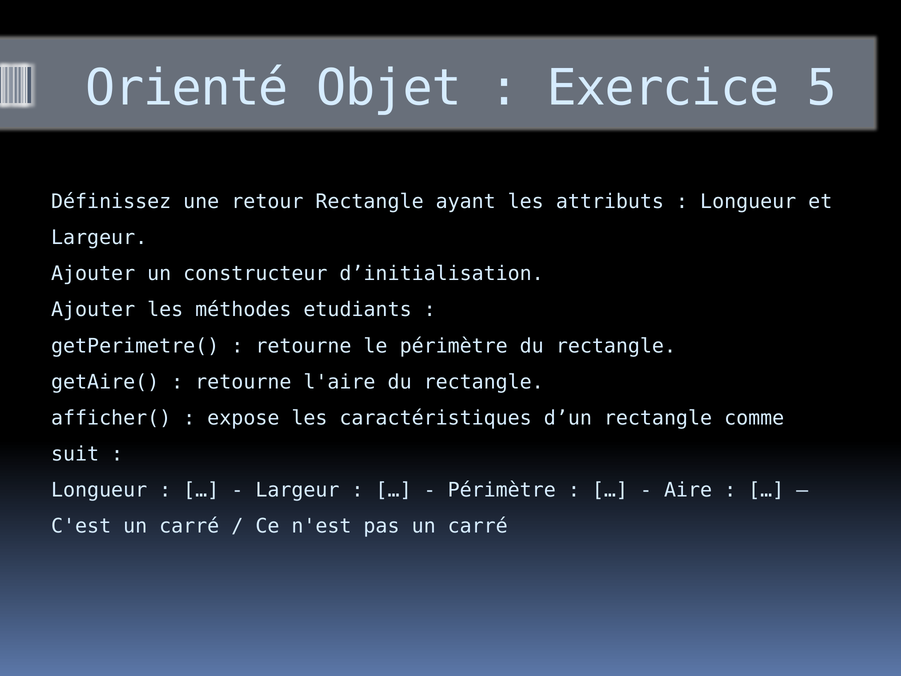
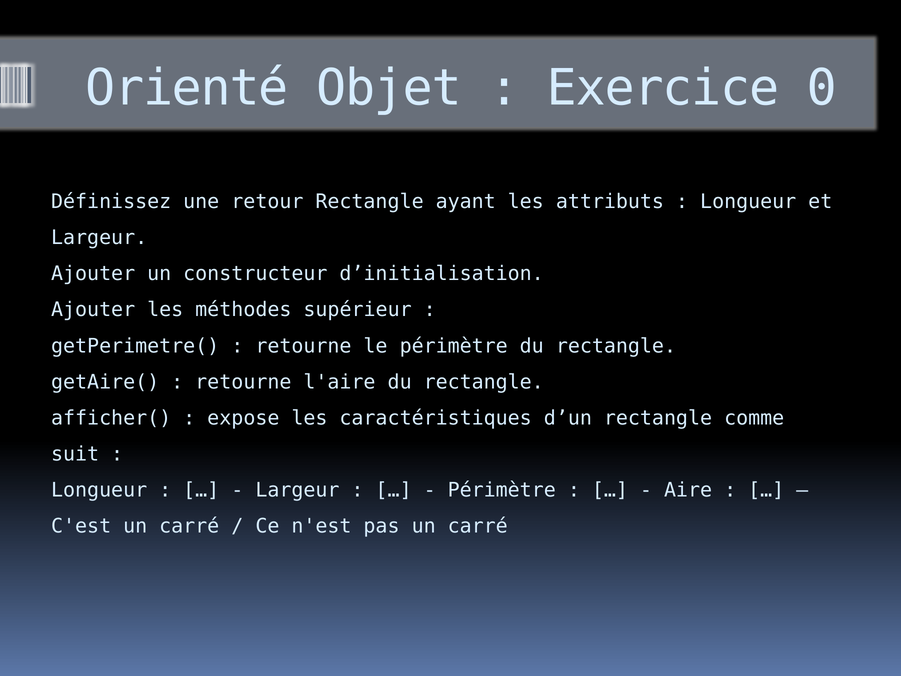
5: 5 -> 0 (822, 88)
etudiants: etudiants -> supérieur (358, 310)
